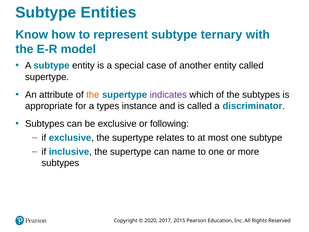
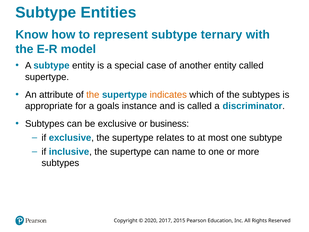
indicates colour: purple -> orange (168, 95)
types: types -> goals (108, 106)
following: following -> business (169, 124)
